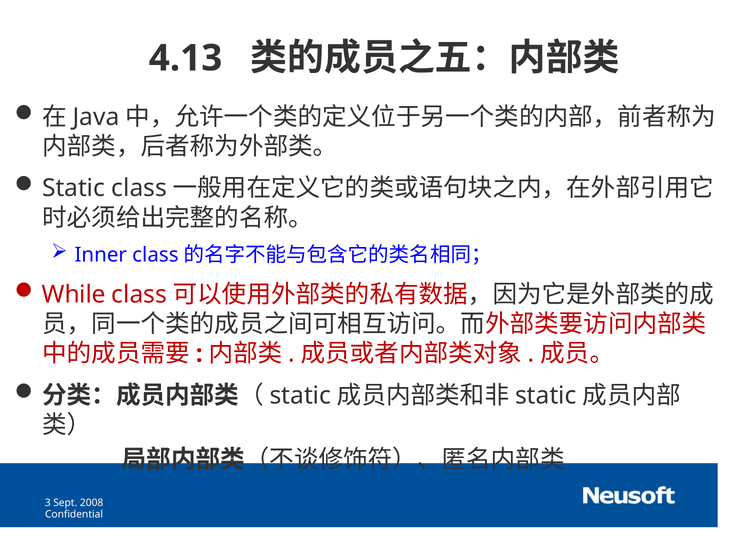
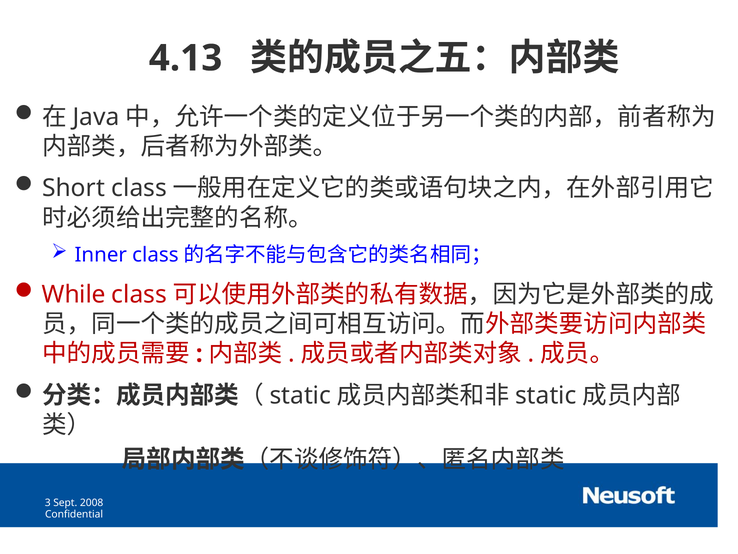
Static: Static -> Short (74, 188)
